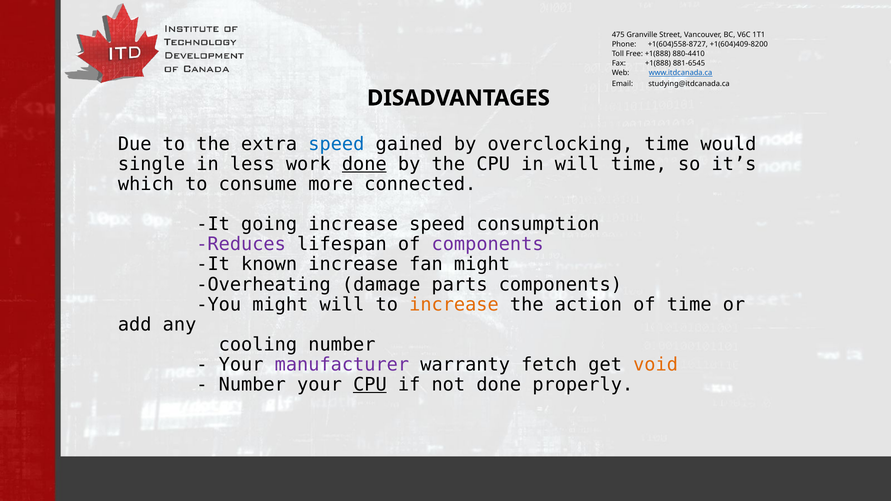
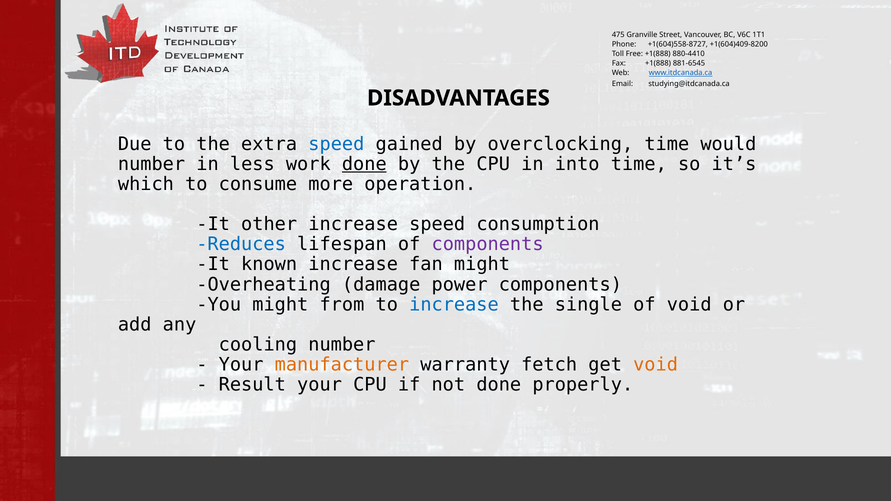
single: single -> number (152, 164)
in will: will -> into (577, 164)
connected: connected -> operation (420, 184)
going: going -> other (269, 224)
Reduces colour: purple -> blue (241, 244)
parts: parts -> power (460, 285)
might will: will -> from (342, 305)
increase colour: orange -> blue (454, 305)
action: action -> single (588, 305)
of time: time -> void (689, 305)
manufacturer colour: purple -> orange (342, 365)
Number: Number -> Result (252, 385)
CPU underline: present -> none (370, 385)
